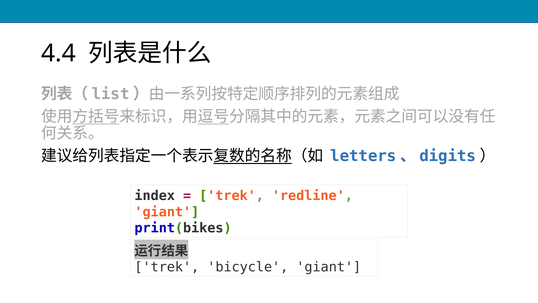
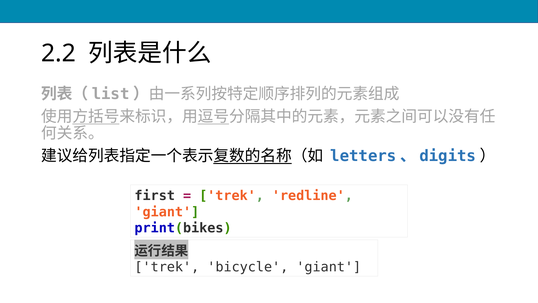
4.4: 4.4 -> 2.2 (58, 53)
index: index -> first (155, 196)
